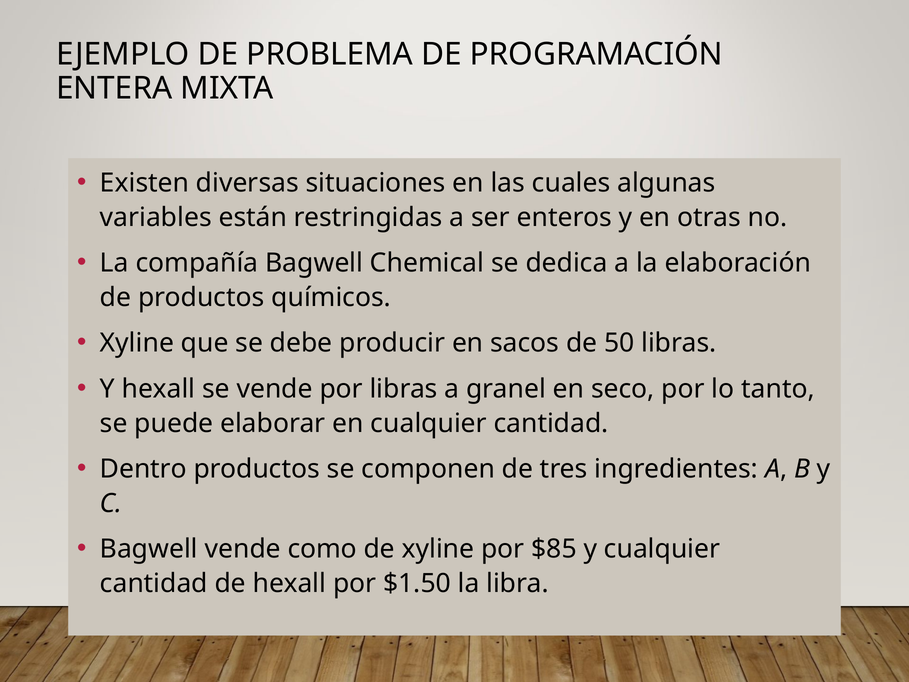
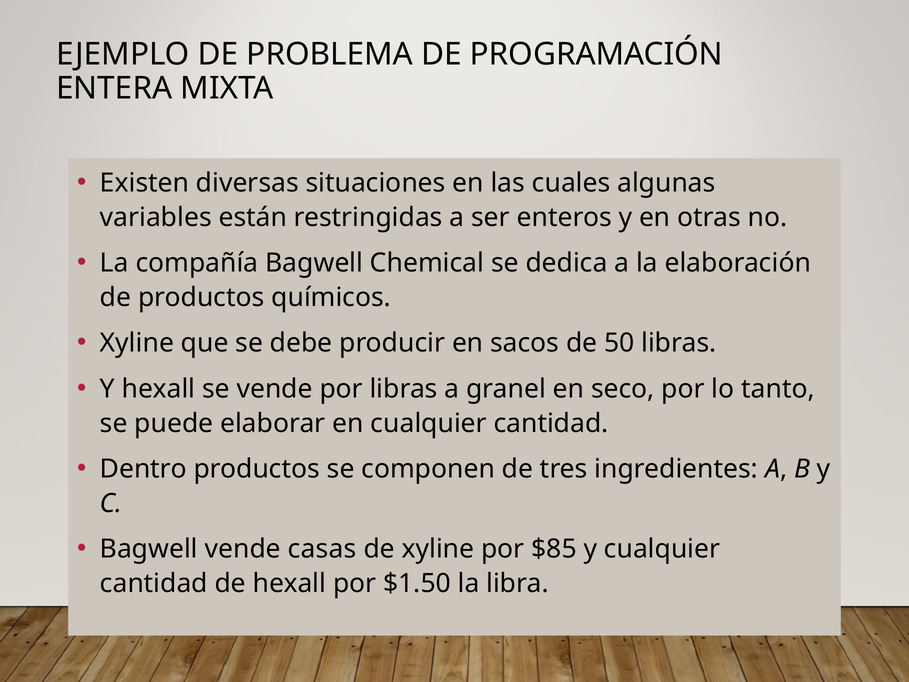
como: como -> casas (322, 549)
